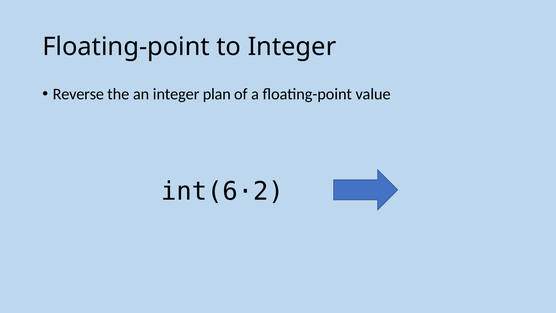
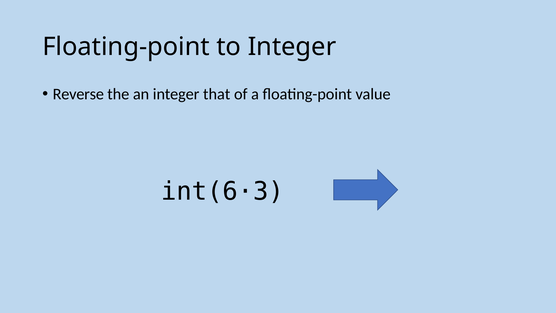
plan: plan -> that (217, 94)
int(6·2: int(6·2 -> int(6·3 (223, 191)
